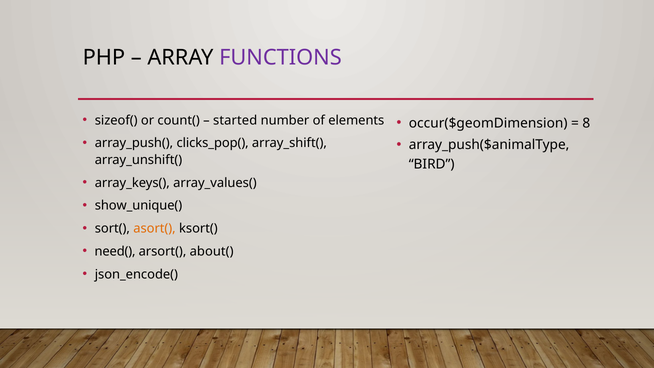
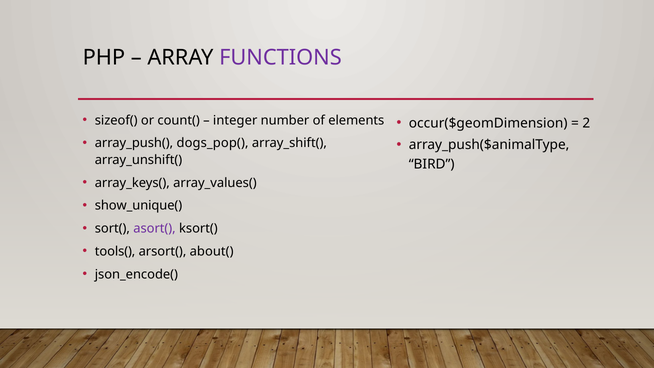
started: started -> integer (235, 120)
8: 8 -> 2 (586, 123)
clicks_pop(: clicks_pop( -> dogs_pop( (213, 143)
asort( colour: orange -> purple (154, 229)
need(: need( -> tools( (115, 251)
